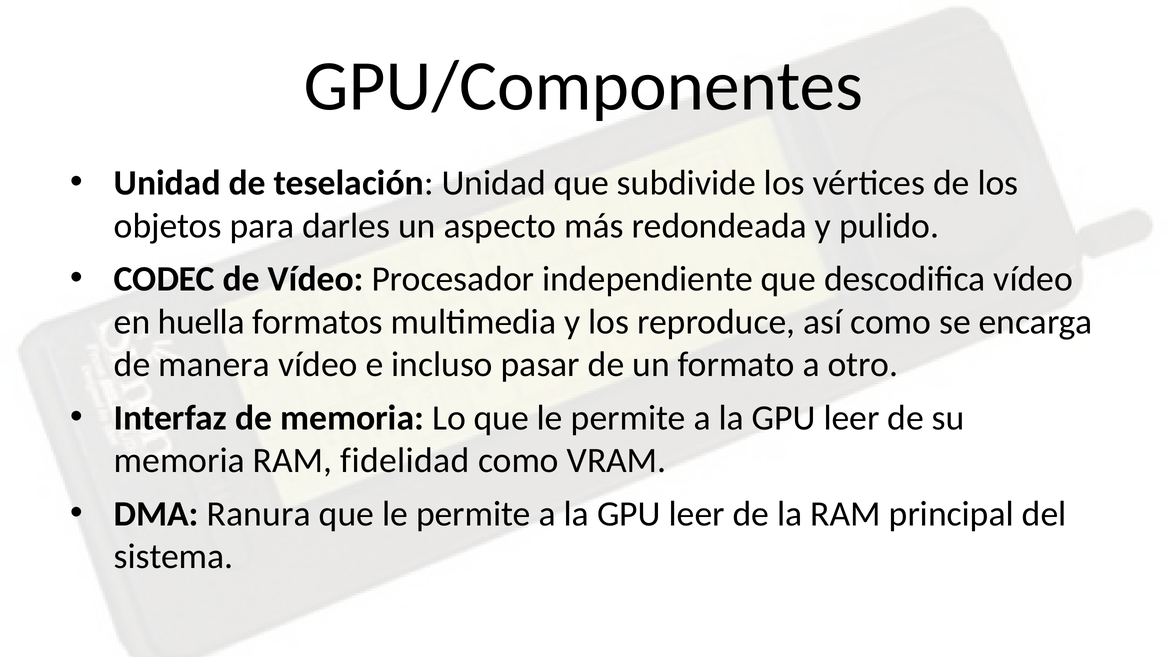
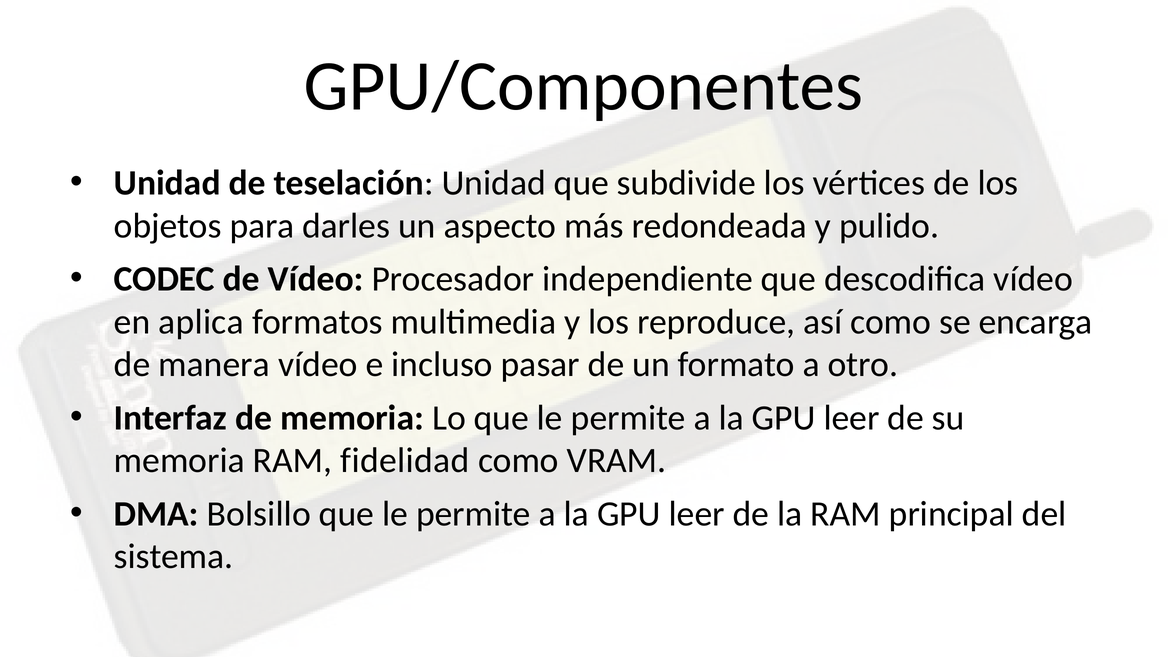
huella: huella -> aplica (201, 322)
Ranura: Ranura -> Bolsillo (259, 514)
